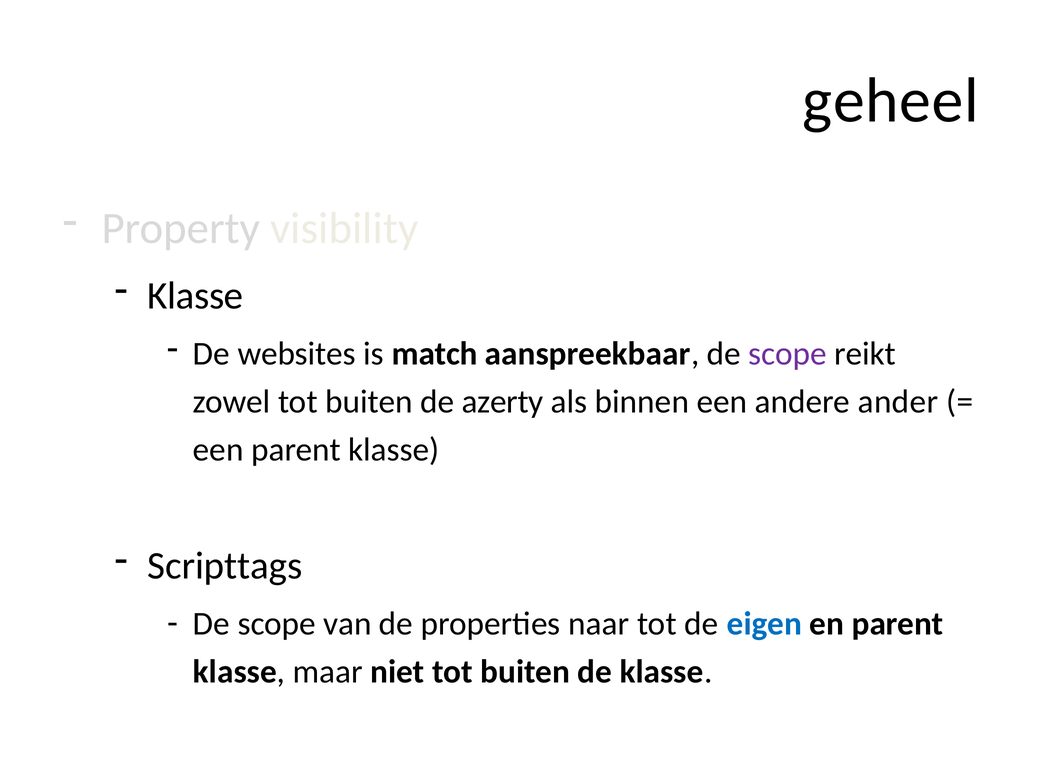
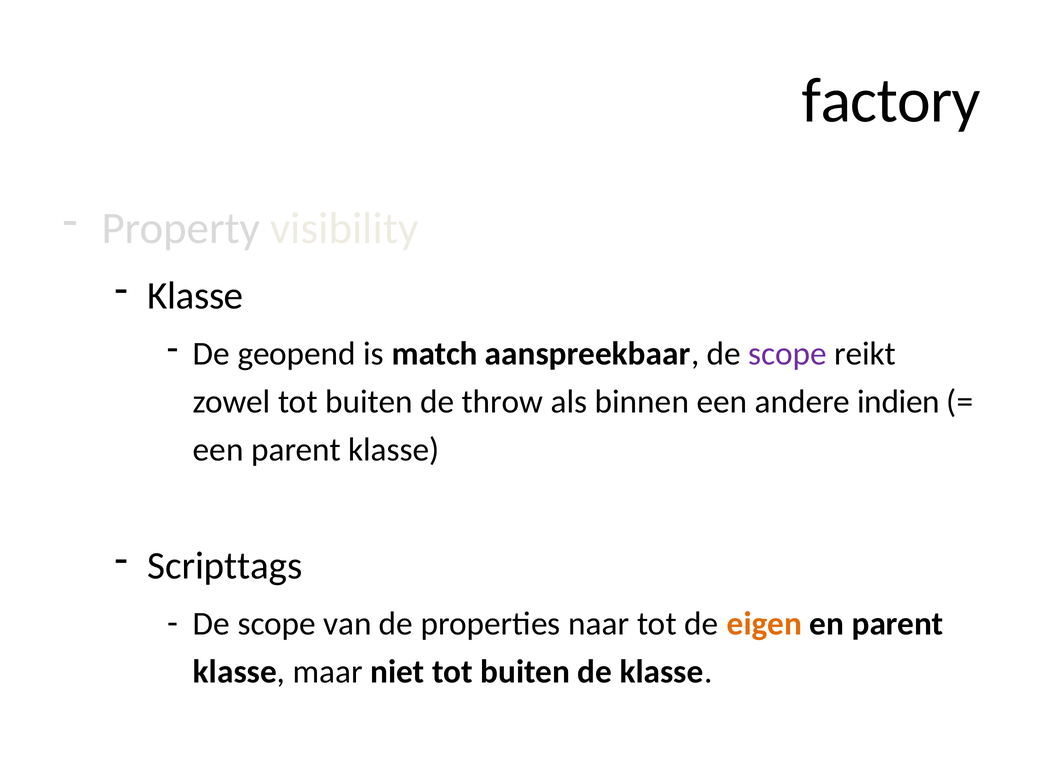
geheel: geheel -> factory (891, 101)
websites: websites -> geopend (297, 354)
azerty: azerty -> throw (502, 402)
ander: ander -> indien (898, 402)
eigen colour: blue -> orange (765, 624)
